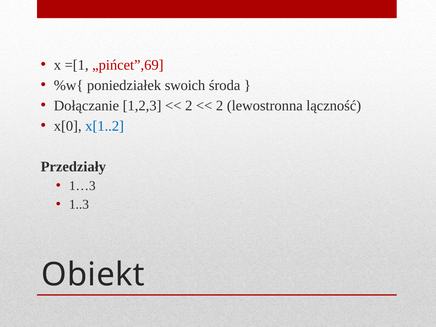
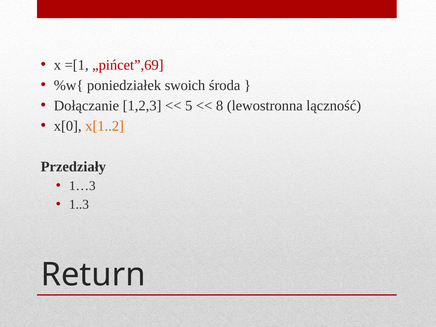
2: 2 -> 5 (189, 106)
2: 2 -> 8 (220, 106)
x[1..2 colour: blue -> orange (105, 126)
Obiekt: Obiekt -> Return (93, 275)
